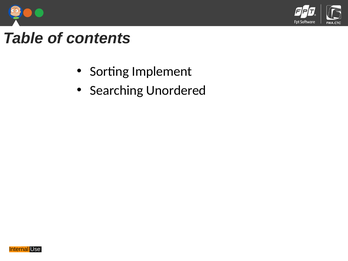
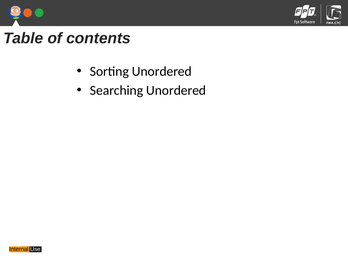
Sorting Implement: Implement -> Unordered (162, 71)
